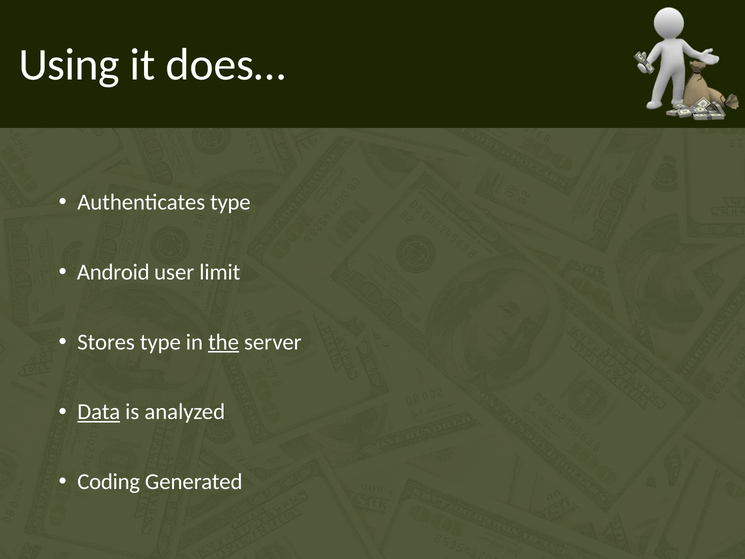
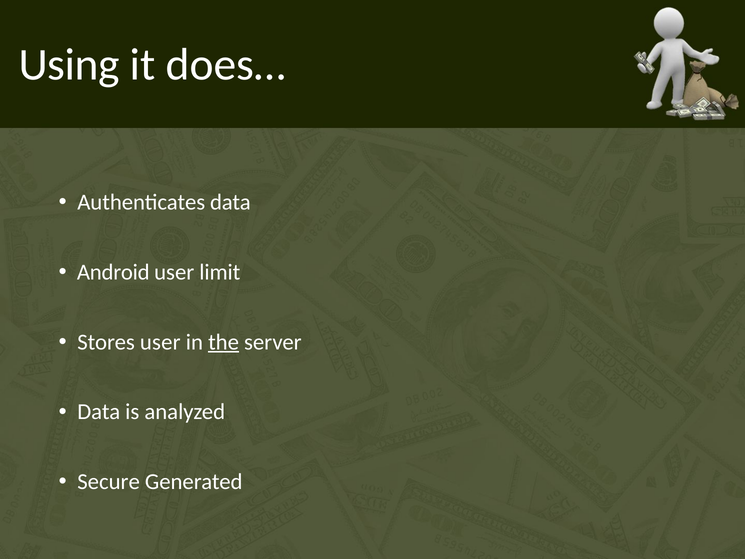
Authenticates type: type -> data (230, 202)
Stores type: type -> user (160, 342)
Data underline: present -> none (99, 412)
Coding: Coding -> Secure (109, 482)
